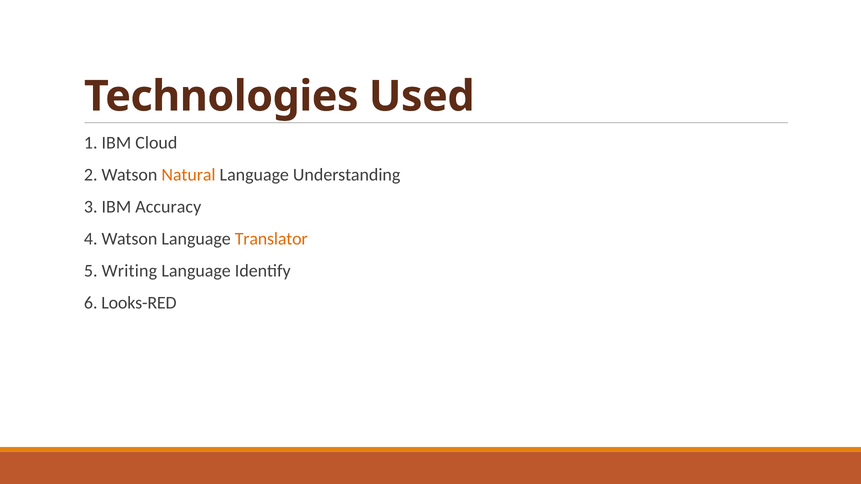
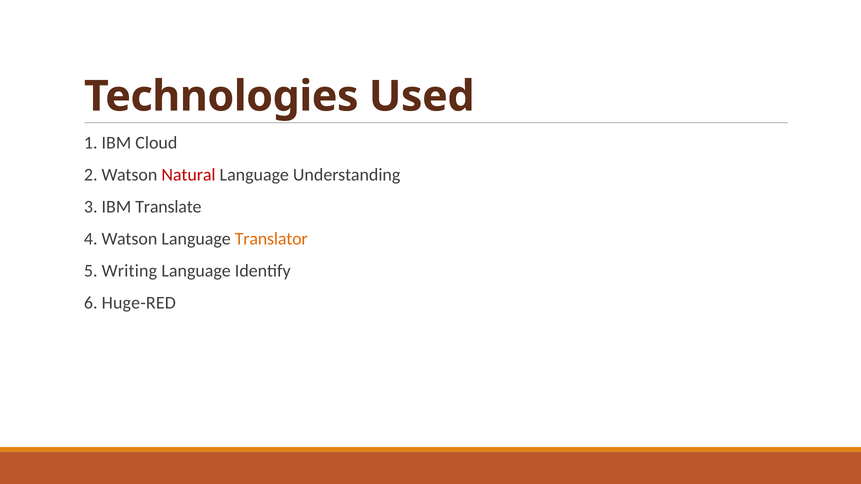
Natural colour: orange -> red (189, 175)
Accuracy: Accuracy -> Translate (168, 207)
Looks-RED: Looks-RED -> Huge-RED (139, 303)
